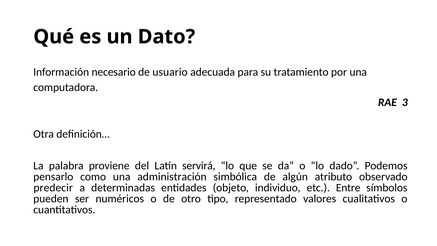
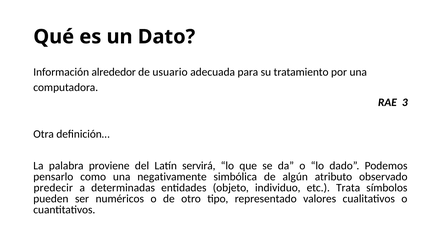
necesario: necesario -> alrededor (114, 72)
administración: administración -> negativamente (172, 177)
Entre: Entre -> Trata (348, 188)
